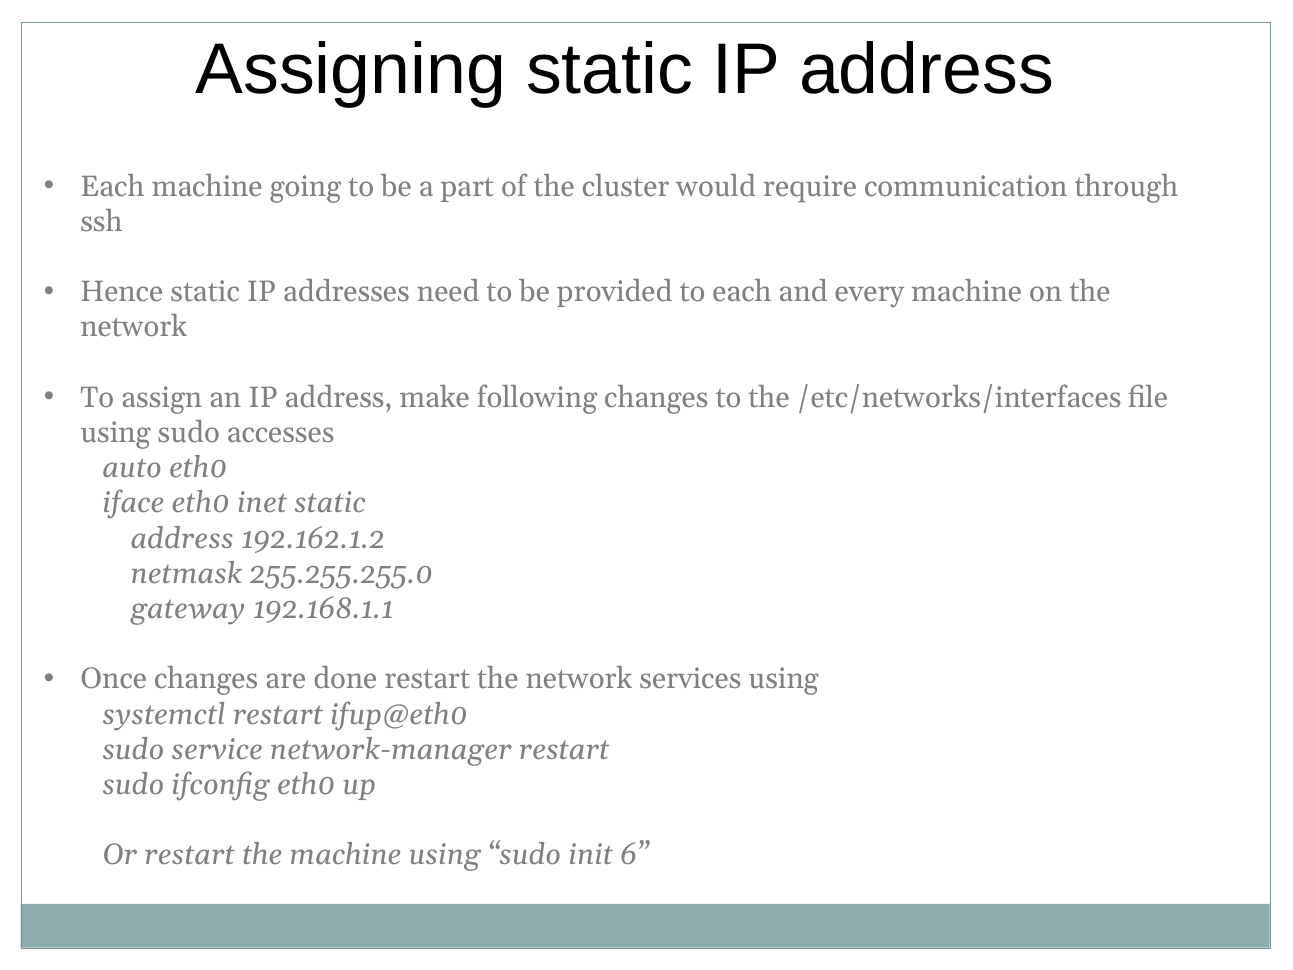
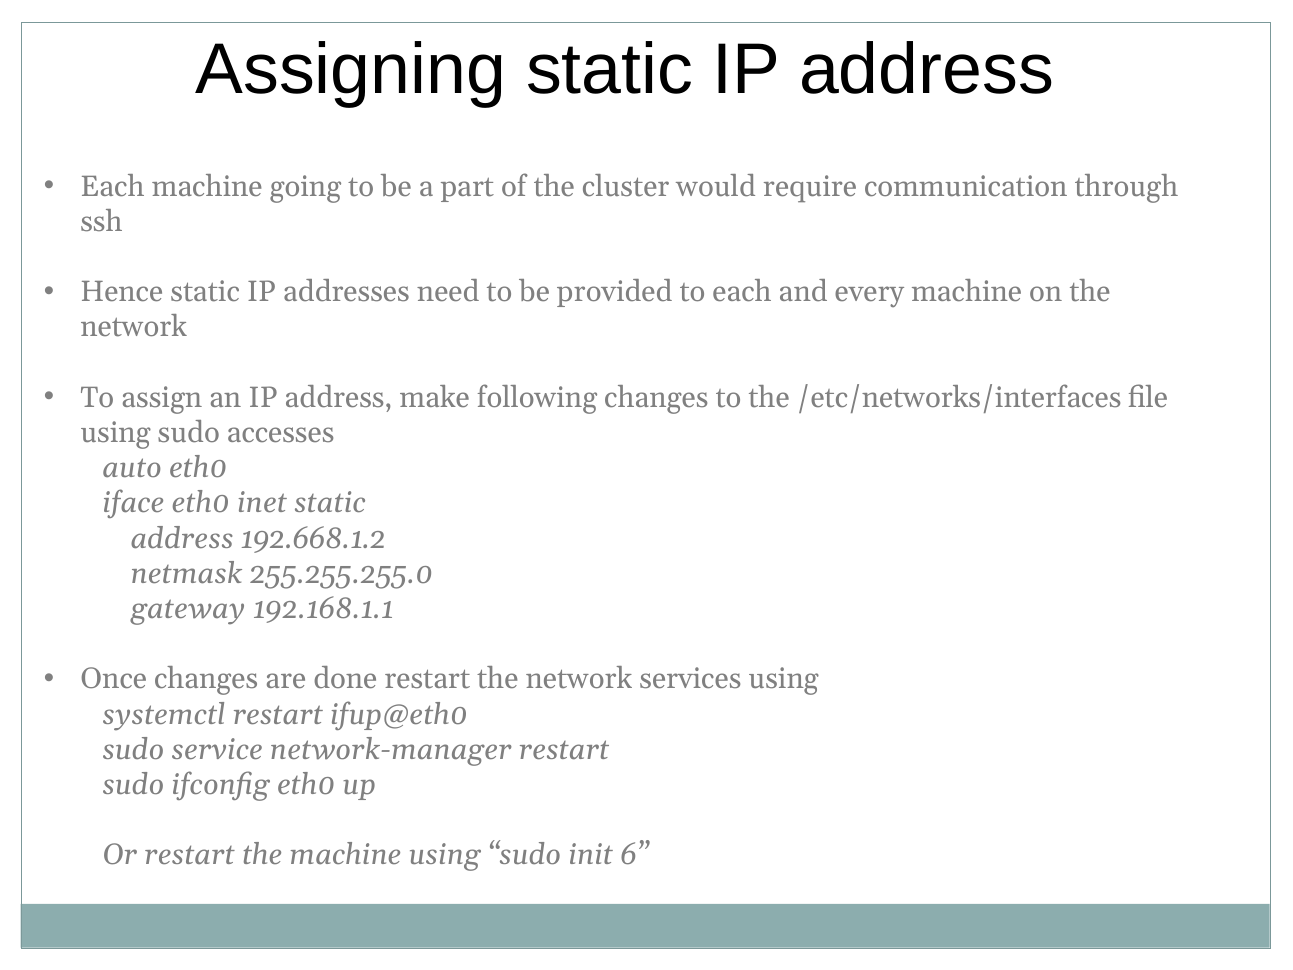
192.162.1.2: 192.162.1.2 -> 192.668.1.2 (313, 538)
